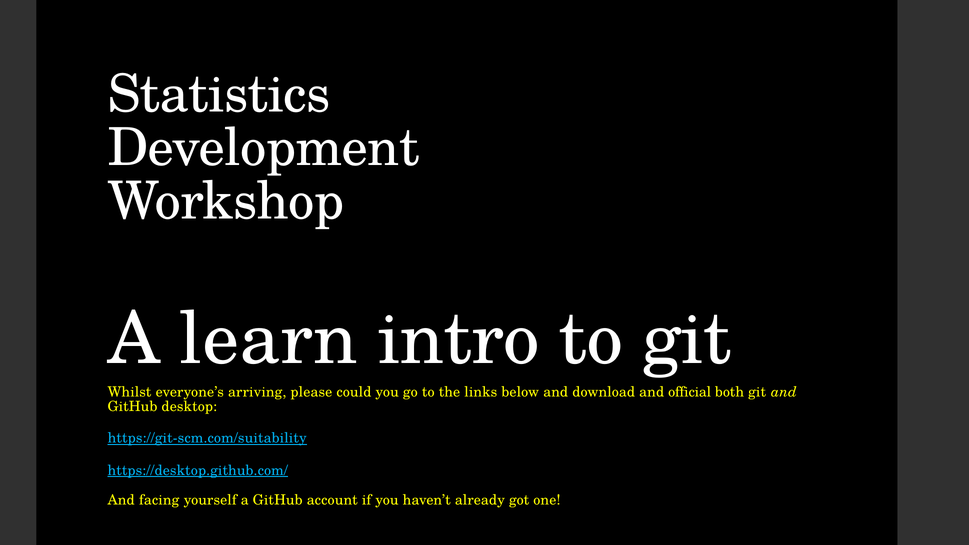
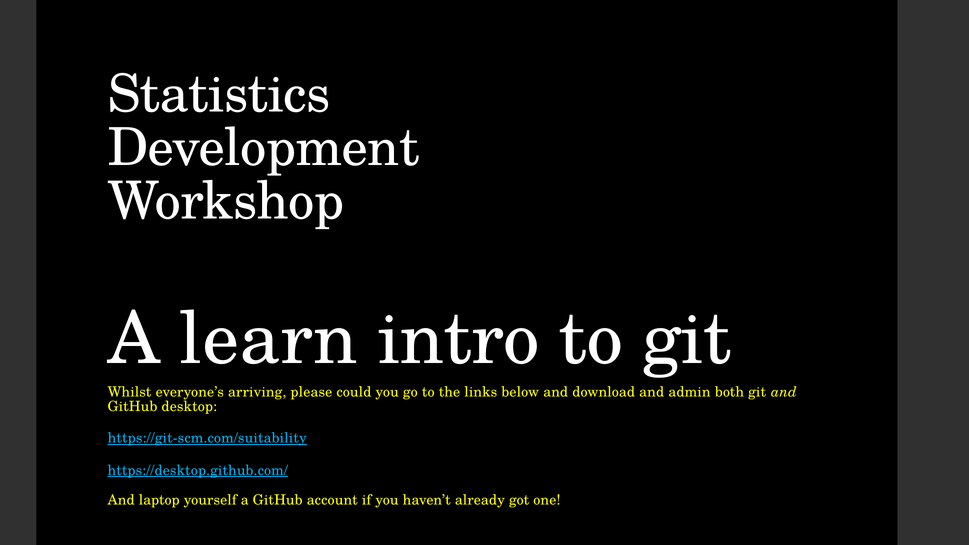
official: official -> admin (689, 392)
facing: facing -> laptop (159, 500)
